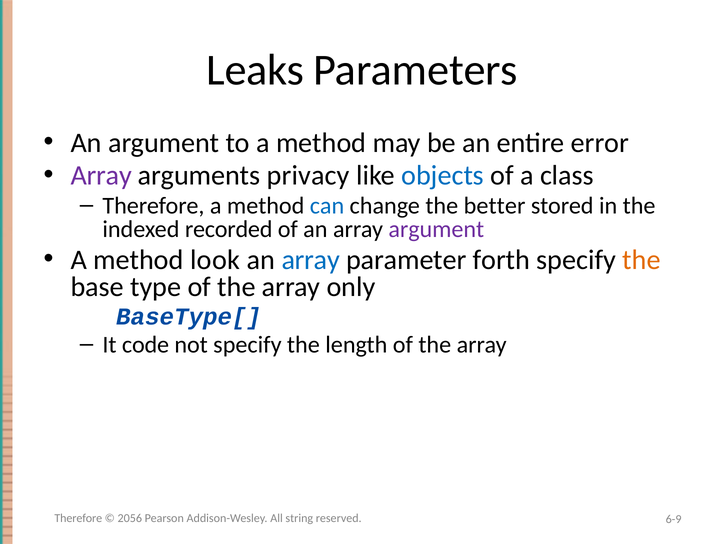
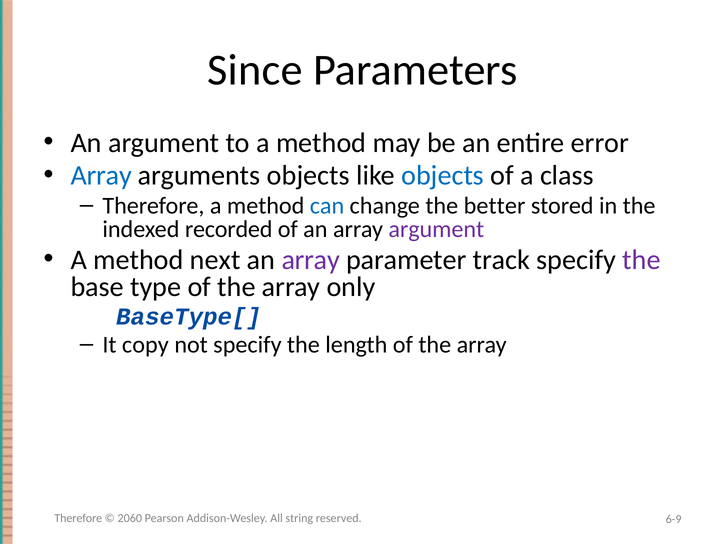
Leaks: Leaks -> Since (255, 70)
Array colour: purple -> blue (101, 176)
arguments privacy: privacy -> objects (308, 176)
look: look -> next (215, 260)
array colour: blue -> purple (311, 260)
forth: forth -> track (501, 260)
the colour: orange -> purple (642, 260)
code: code -> copy (145, 345)
2056: 2056 -> 2060 (130, 518)
